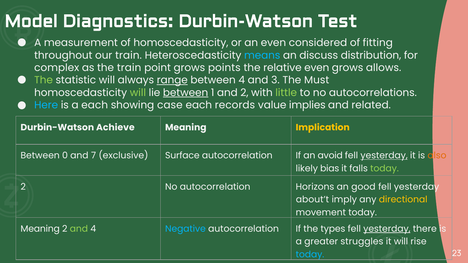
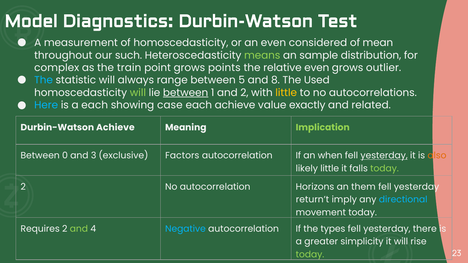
fitting: fitting -> mean (378, 43)
our train: train -> such (129, 55)
means colour: light blue -> light green (262, 55)
discuss: discuss -> sample (319, 55)
allows: allows -> outlier (384, 68)
The colour: light green -> light blue (44, 80)
range underline: present -> none (172, 80)
between 4: 4 -> 5 (242, 80)
3: 3 -> 8 (275, 80)
Must: Must -> Used (317, 80)
little colour: light green -> yellow (286, 93)
each records: records -> achieve (235, 105)
implies: implies -> exactly (307, 105)
Implication colour: yellow -> light green (323, 128)
7: 7 -> 3 (94, 156)
Surface: Surface -> Factors (182, 156)
avoid: avoid -> when (330, 156)
likely bias: bias -> little (330, 169)
good: good -> them (363, 187)
about’t: about’t -> return’t (312, 200)
directional colour: yellow -> light blue (403, 200)
Meaning: Meaning -> Requires (40, 229)
yesterday underline: present -> none (387, 229)
struggles: struggles -> simplicity (362, 242)
today colour: light blue -> light green (310, 255)
